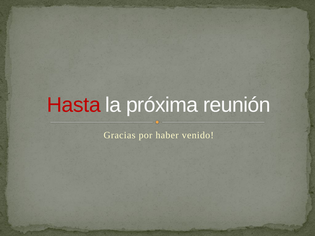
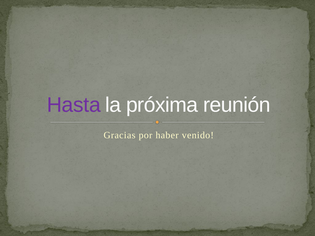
Hasta colour: red -> purple (74, 105)
